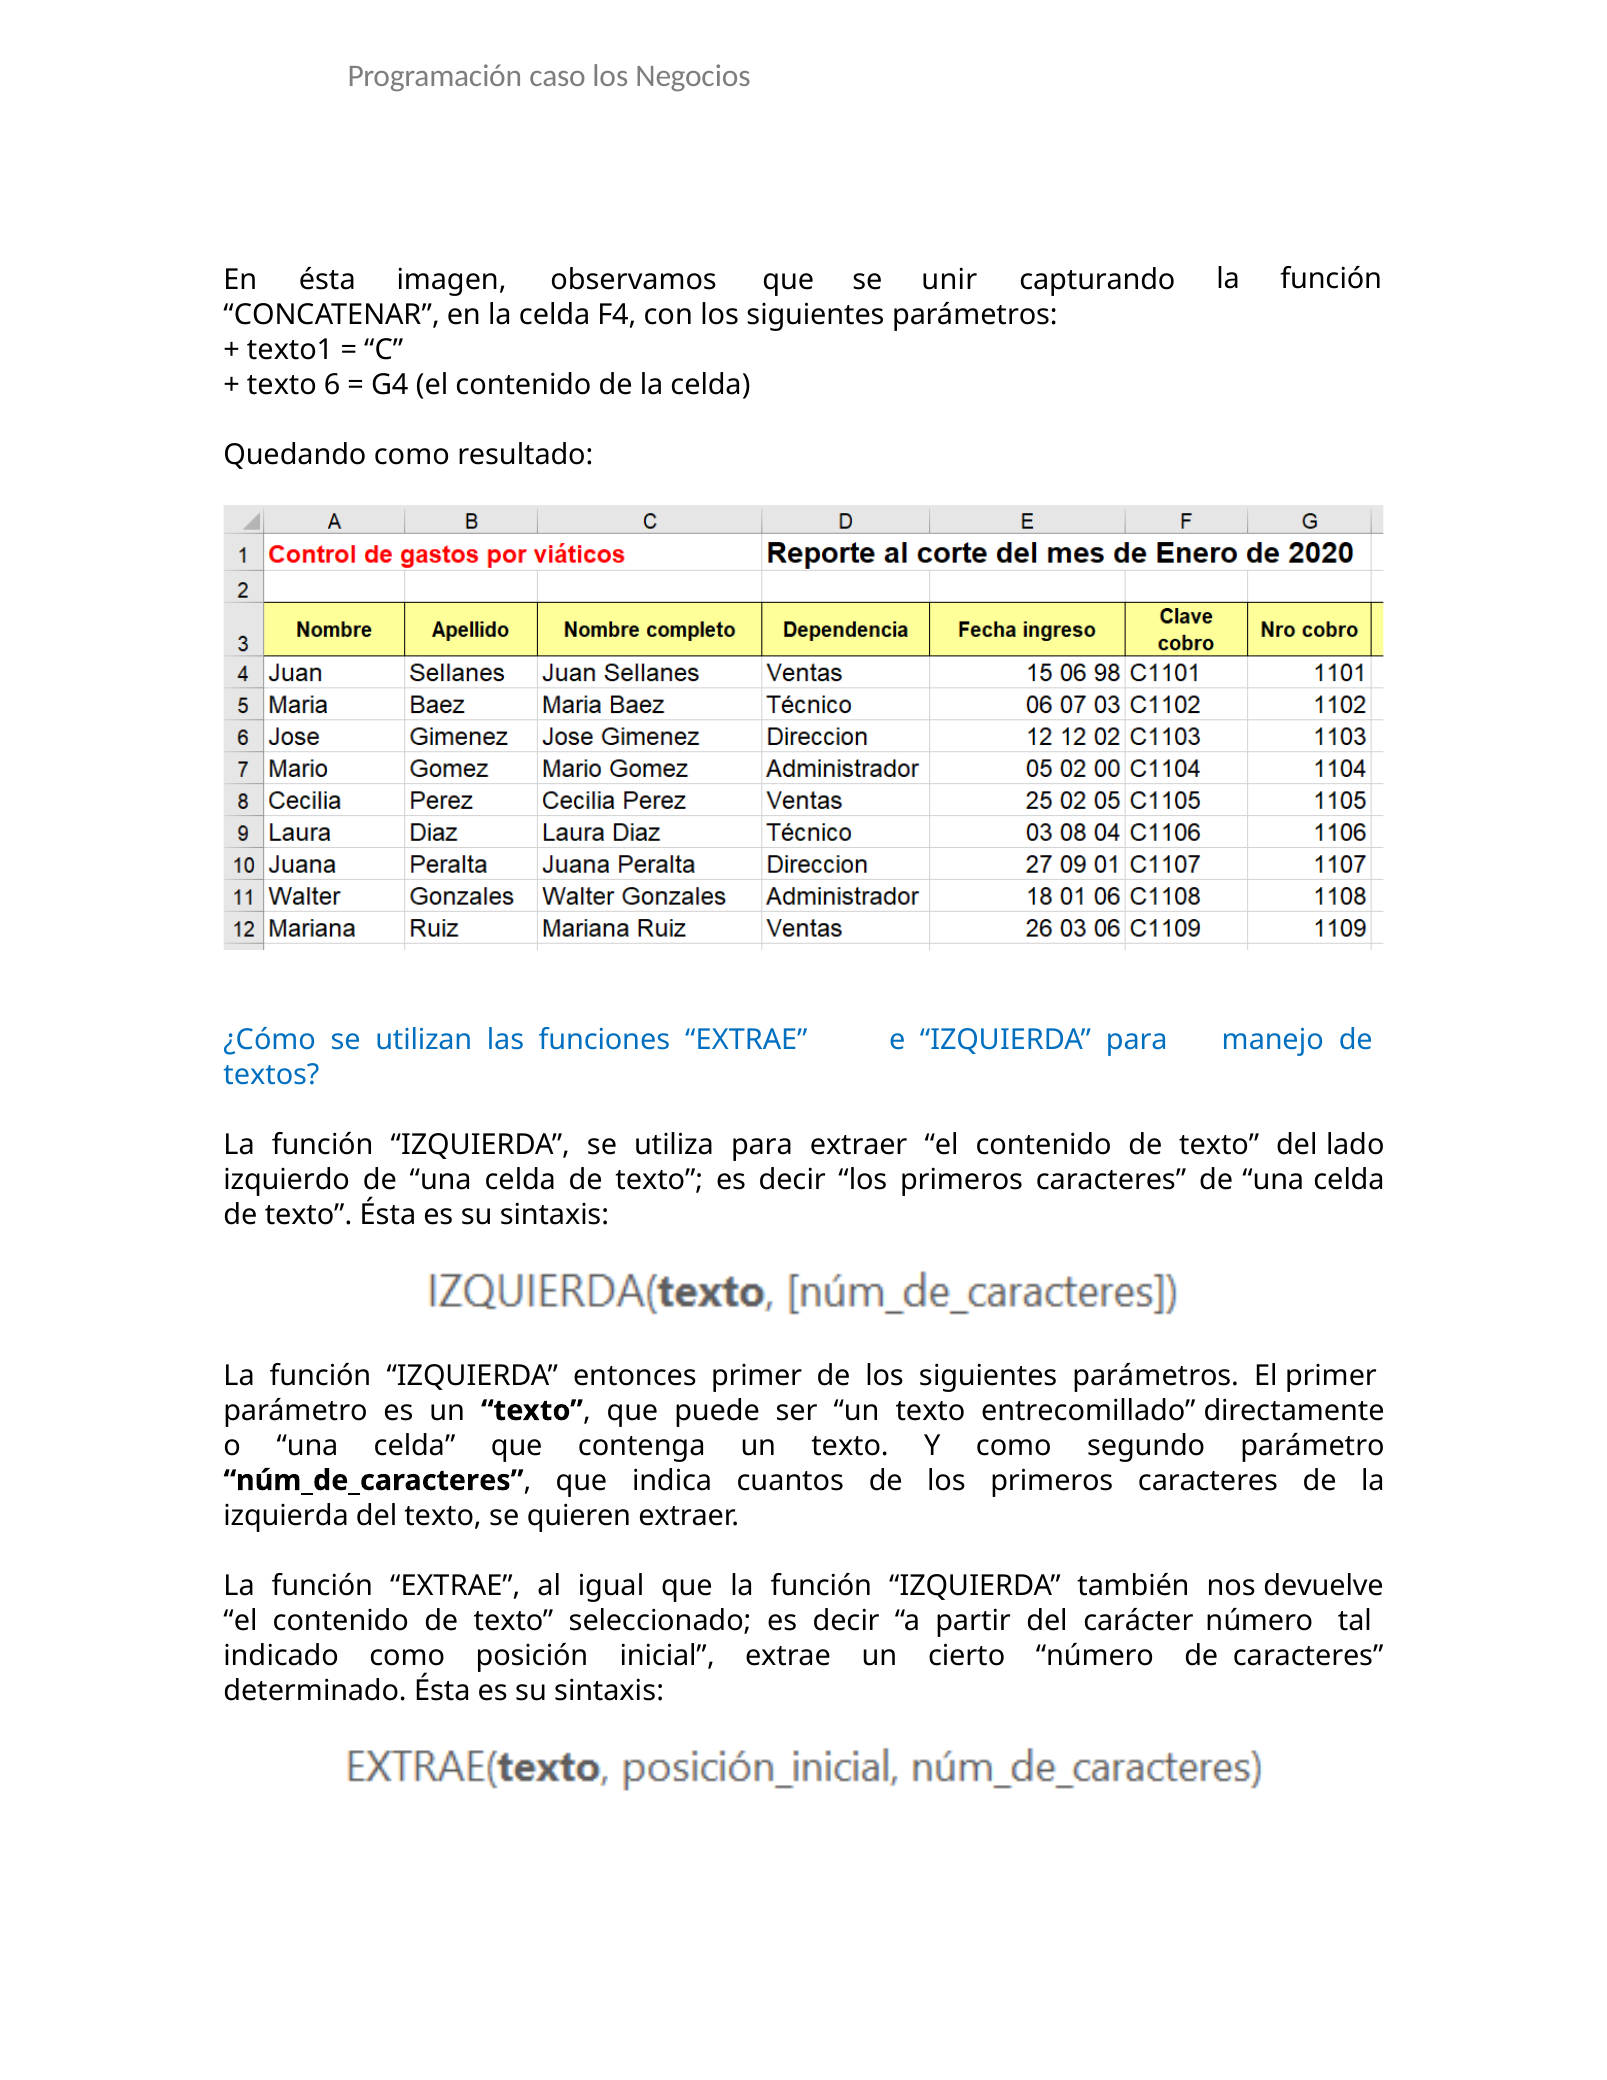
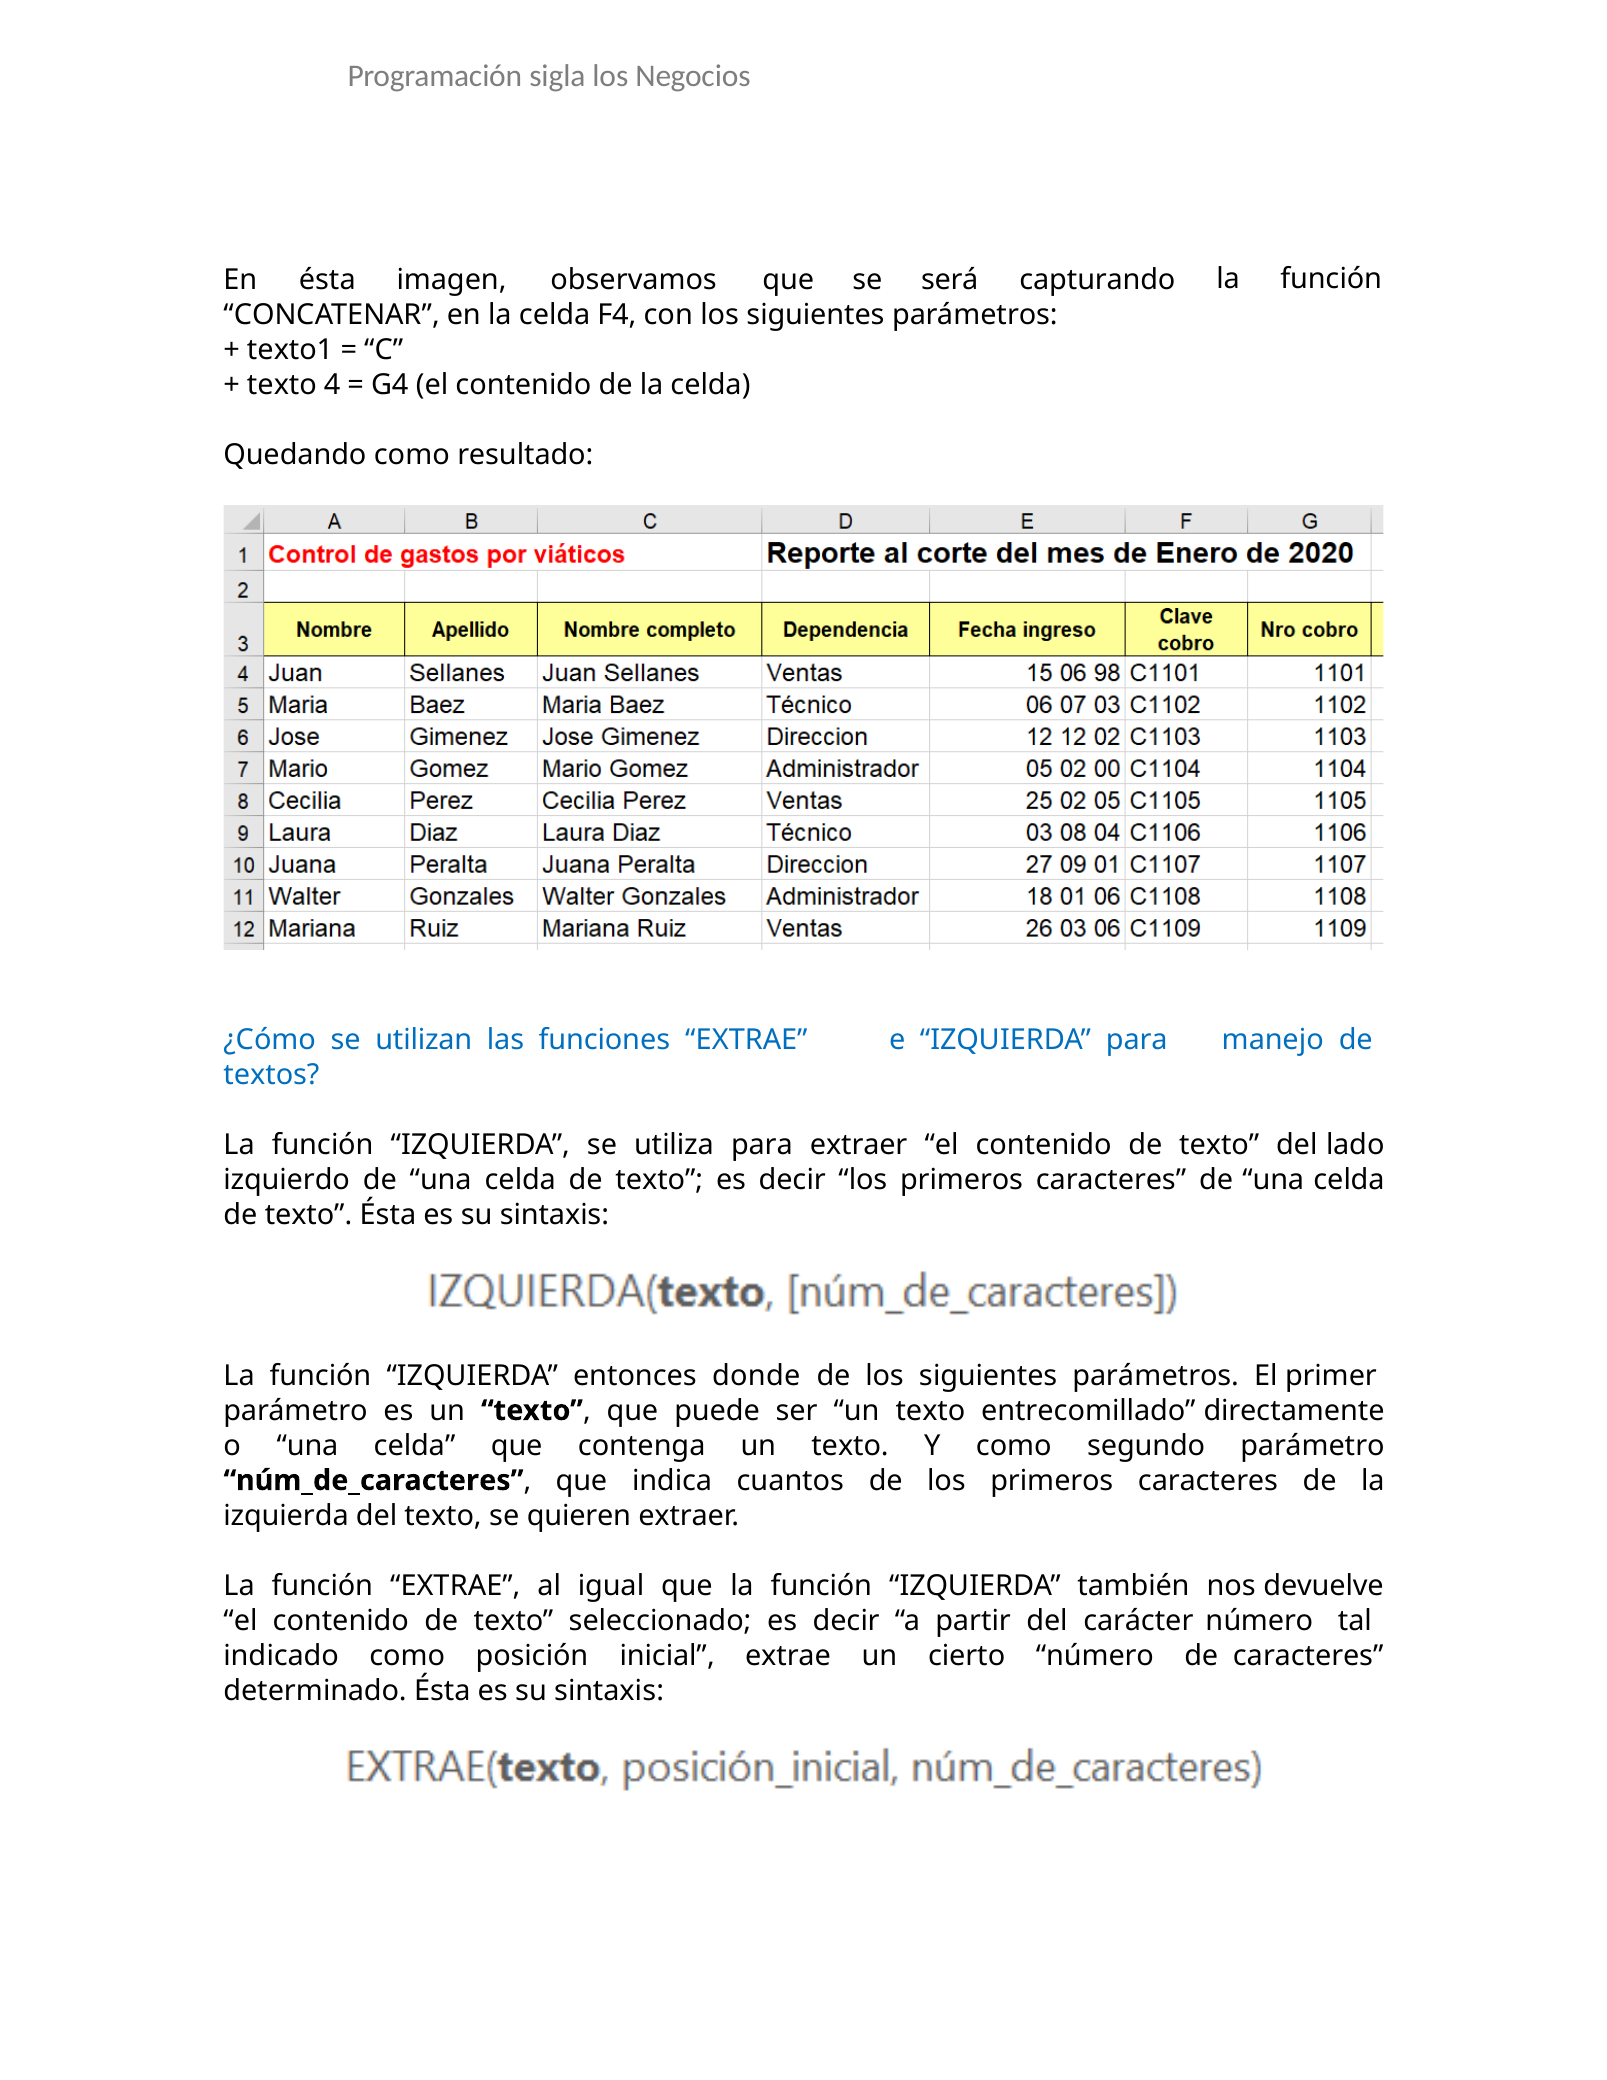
caso: caso -> sigla (557, 76)
unir: unir -> será (950, 279)
6: 6 -> 4 (332, 385)
entonces primer: primer -> donde (756, 1375)
